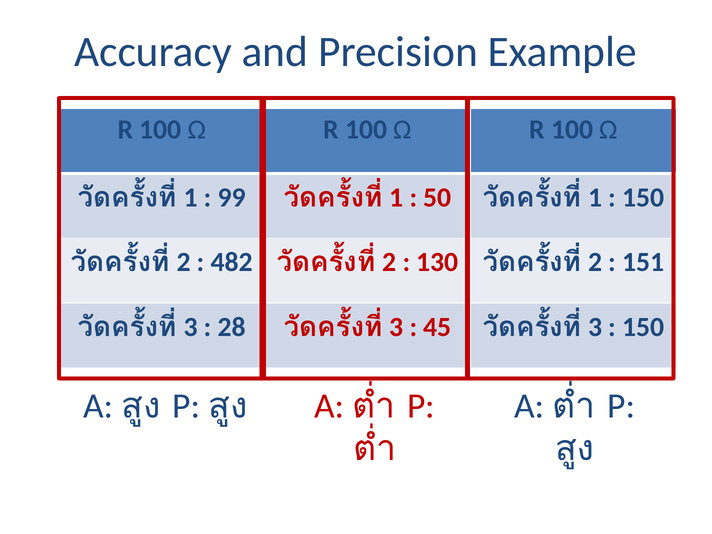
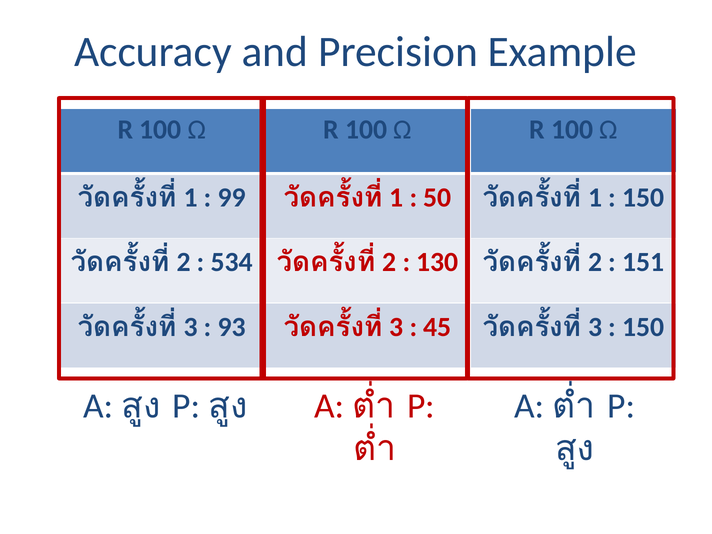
482: 482 -> 534 (232, 262)
28: 28 -> 93 (232, 327)
